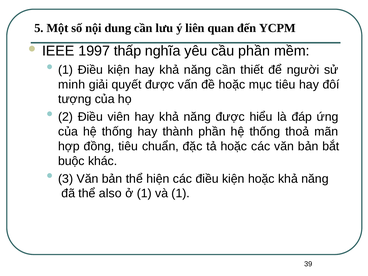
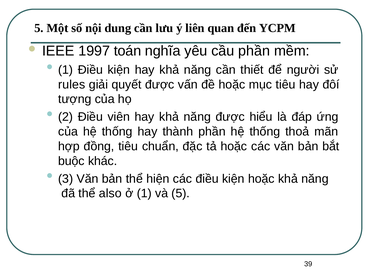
thấp: thấp -> toán (128, 51)
minh: minh -> rules (72, 84)
và 1: 1 -> 5 (181, 193)
